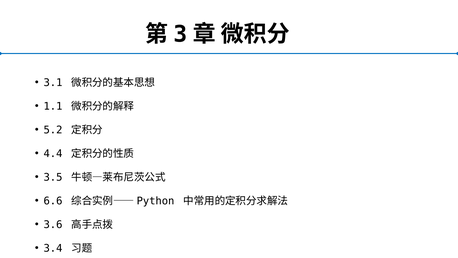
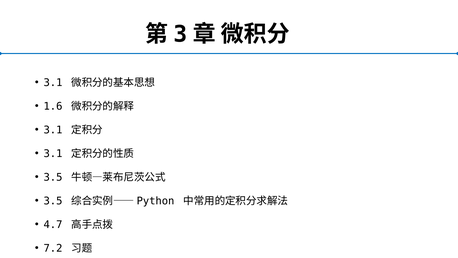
1.1: 1.1 -> 1.6 (53, 106)
5.2: 5.2 -> 3.1 (53, 130)
4.4: 4.4 -> 3.1 (53, 153)
6.6: 6.6 -> 3.5 (53, 201)
3.6: 3.6 -> 4.7 (53, 224)
3.4: 3.4 -> 7.2 (53, 248)
